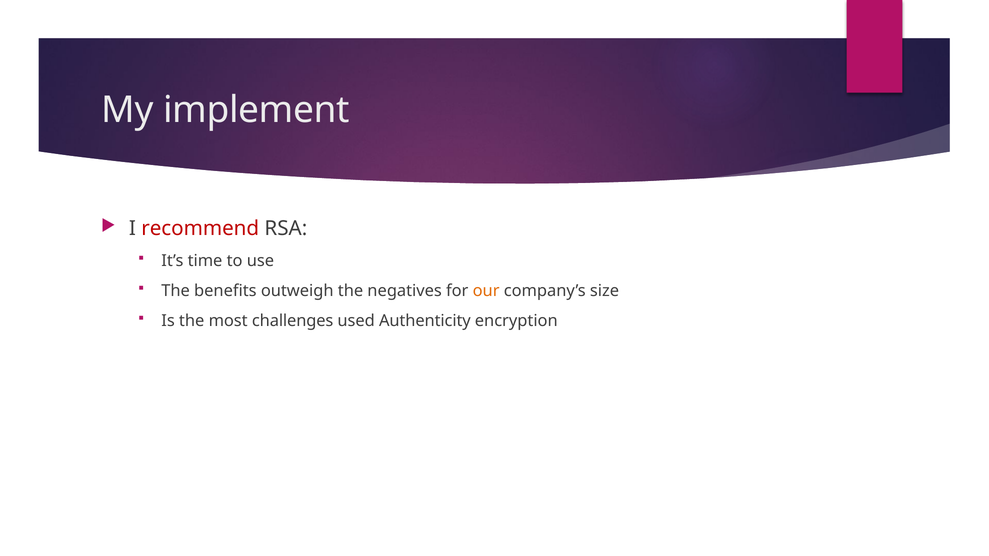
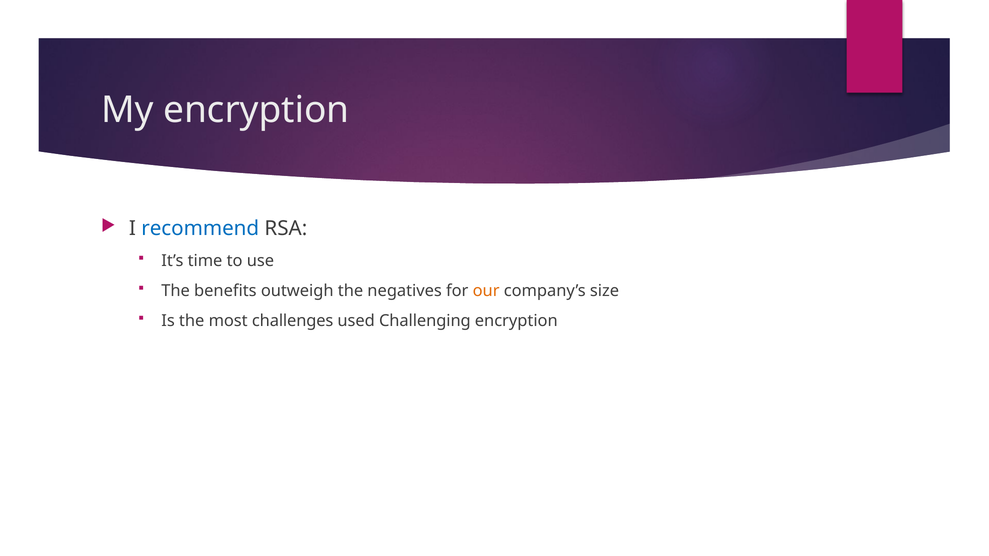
My implement: implement -> encryption (256, 110)
recommend colour: red -> blue (200, 229)
Authenticity: Authenticity -> Challenging (425, 321)
